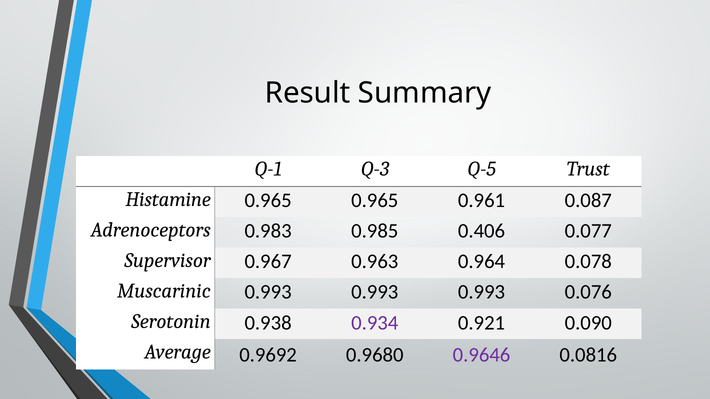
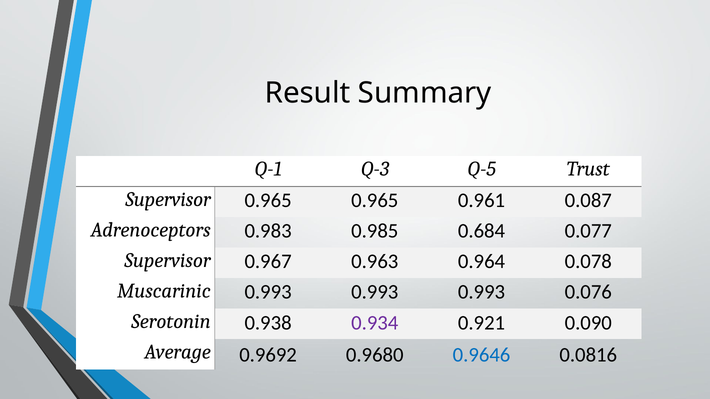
Histamine: Histamine -> Supervisor (168, 200)
0.406: 0.406 -> 0.684 (482, 231)
0.9646 colour: purple -> blue (482, 355)
